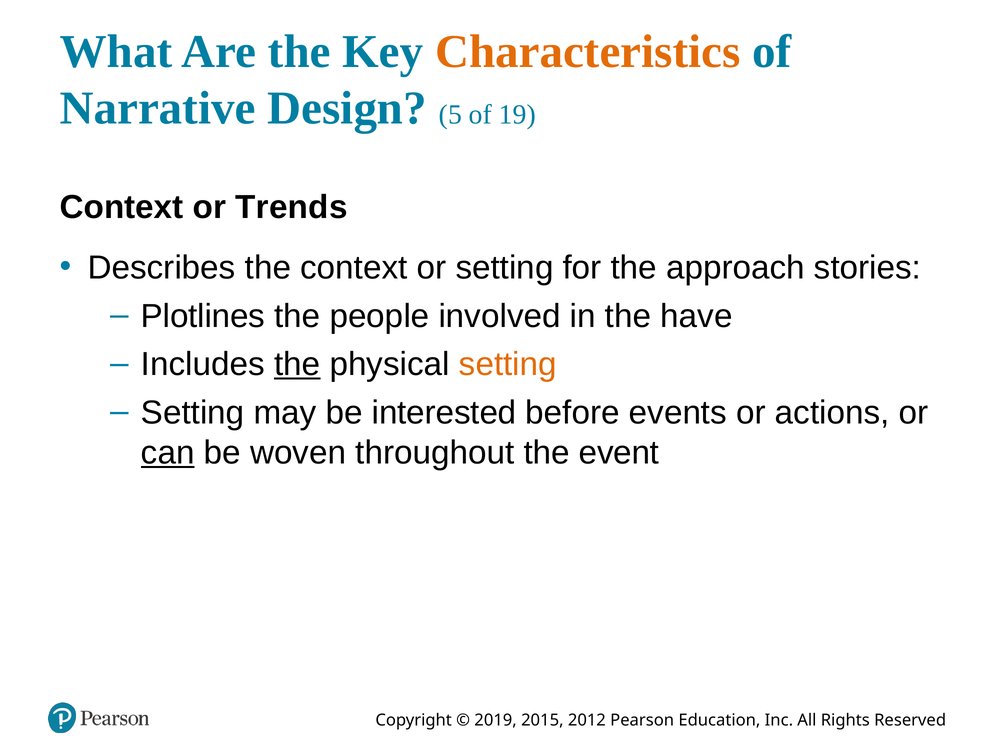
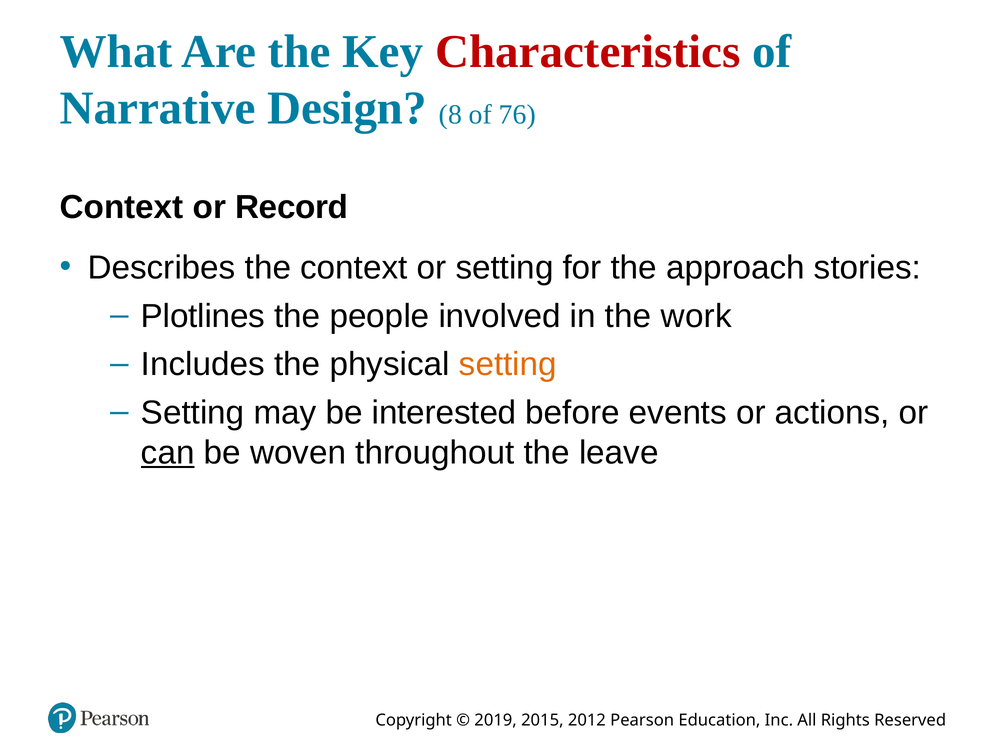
Characteristics colour: orange -> red (588, 52)
5: 5 -> 8 (450, 115)
19: 19 -> 76 (517, 115)
Trends: Trends -> Record (292, 207)
have: have -> work (696, 316)
the underline: present -> none (297, 364)
event: event -> leave (619, 452)
